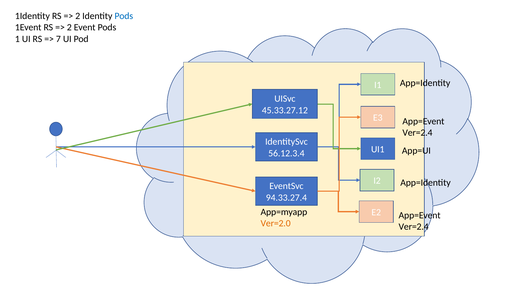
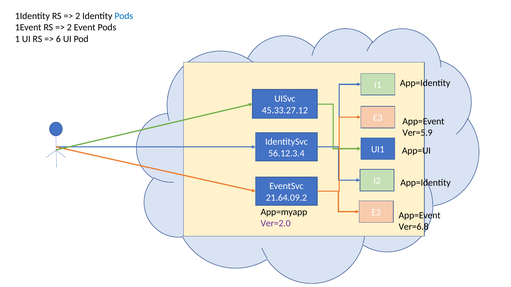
7: 7 -> 6 (58, 39)
Ver=2.4: Ver=2.4 -> Ver=5.9 (417, 133)
94.33.27.4: 94.33.27.4 -> 21.64.09.2 (286, 198)
Ver=2.0 colour: orange -> purple (276, 224)
Ver=2.4: Ver=2.4 -> Ver=6.8 (414, 227)
